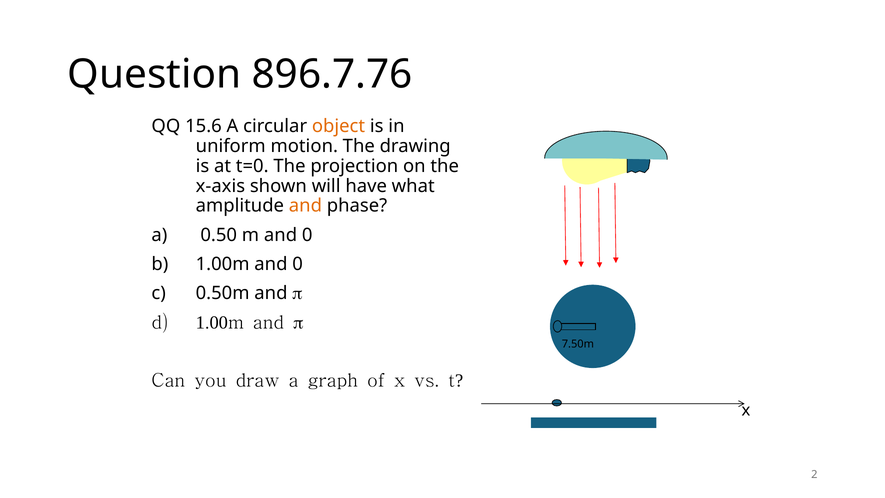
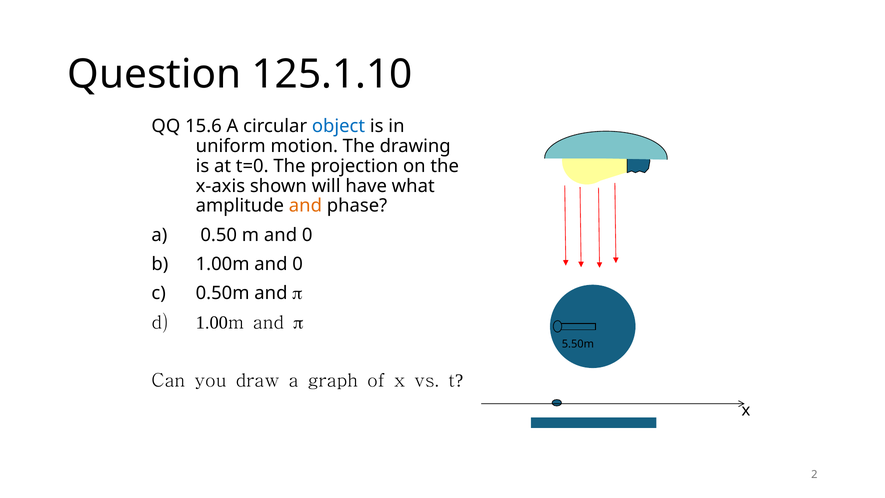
896.7.76: 896.7.76 -> 125.1.10 (332, 74)
object colour: orange -> blue (339, 126)
7.50m: 7.50m -> 5.50m (578, 344)
